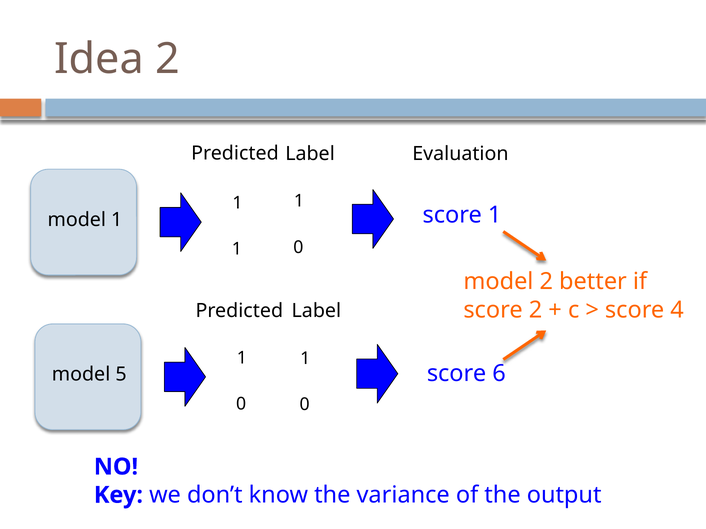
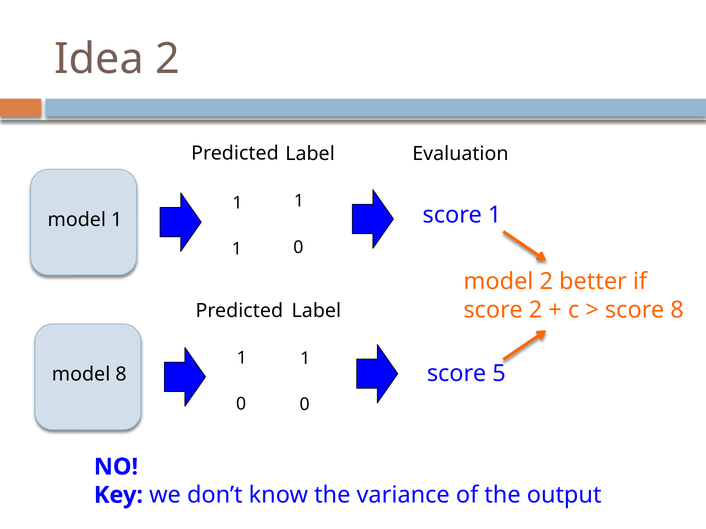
score 4: 4 -> 8 (677, 310)
6: 6 -> 5 (499, 374)
model 5: 5 -> 8 (121, 375)
